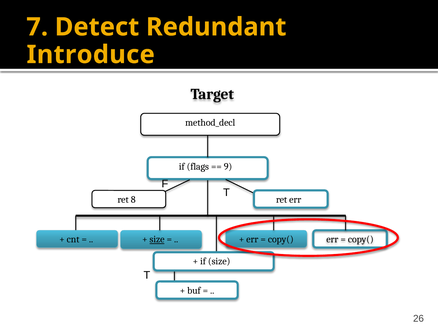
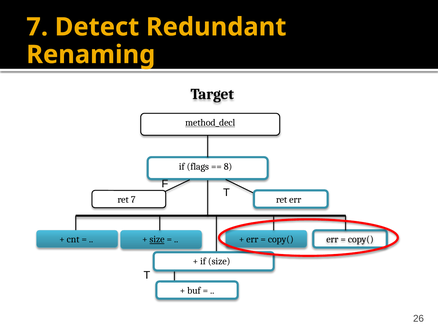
Introduce: Introduce -> Renaming (91, 55)
method_decl underline: none -> present (210, 122)
9: 9 -> 8 (228, 166)
ret 8: 8 -> 7 (133, 199)
